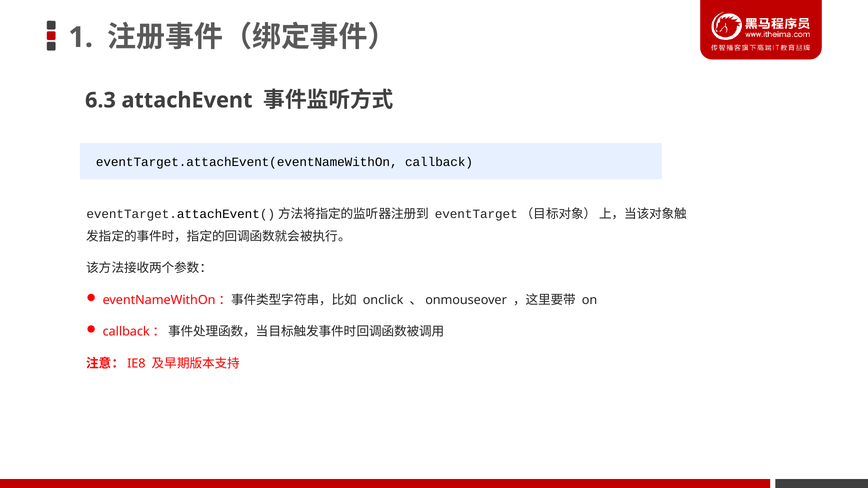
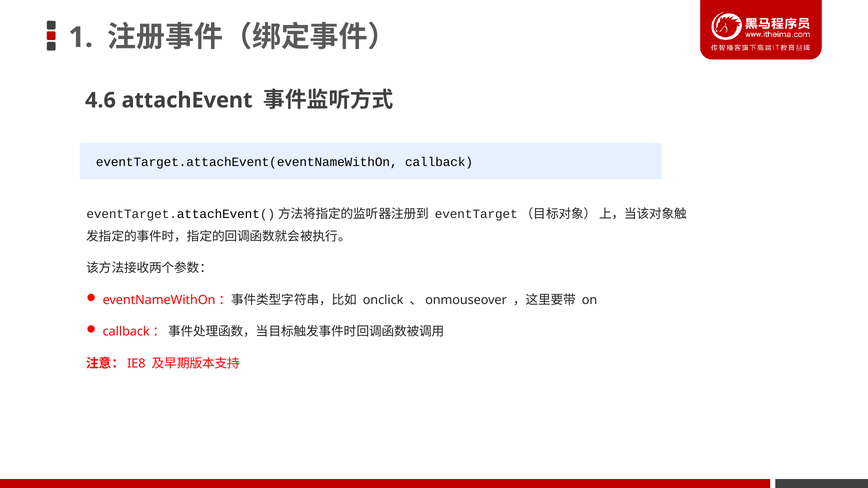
6.3: 6.3 -> 4.6 (100, 100)
